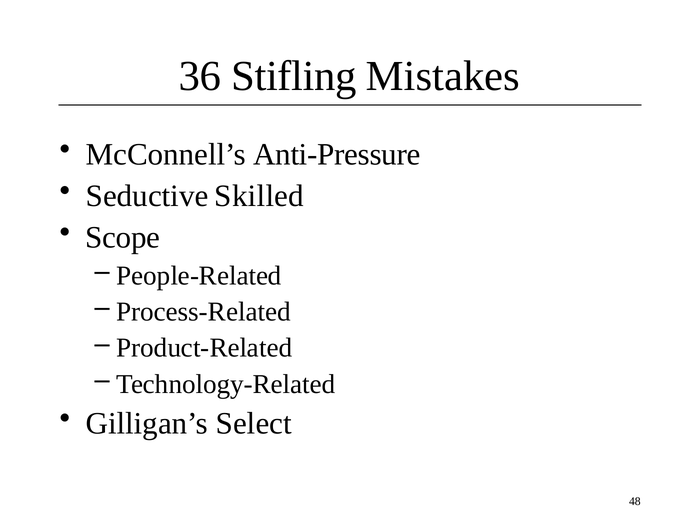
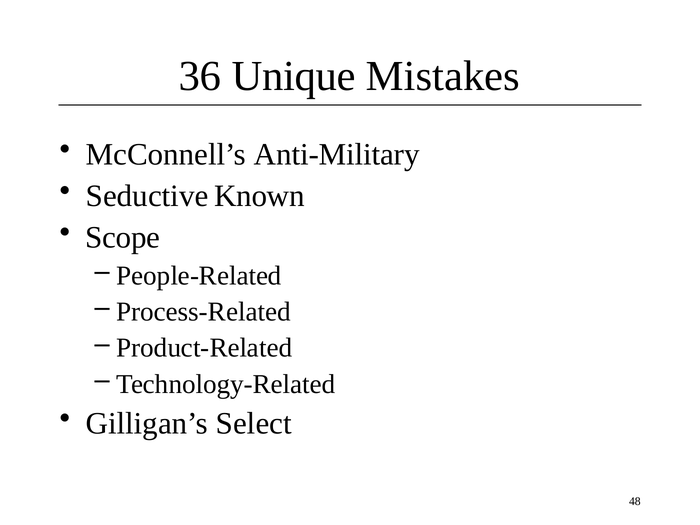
Stifling: Stifling -> Unique (294, 76)
Anti-Pressure: Anti-Pressure -> Anti-Military (337, 155)
Skilled: Skilled -> Known (260, 196)
